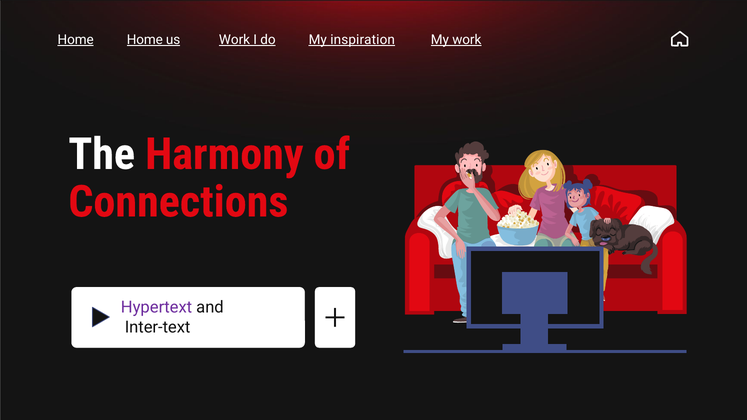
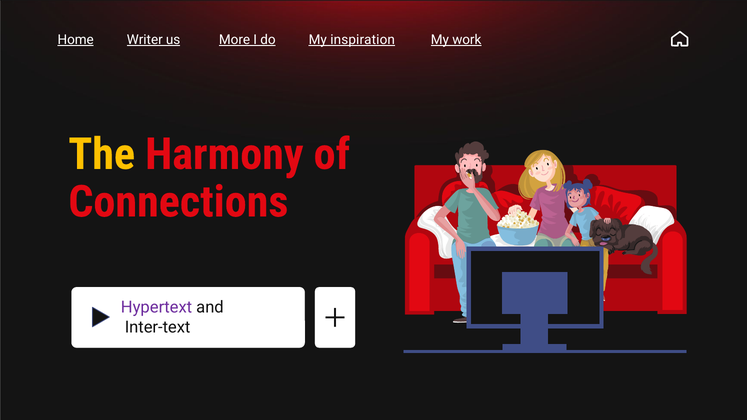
Home Home: Home -> Writer (145, 40)
us Work: Work -> More (235, 40)
The colour: white -> yellow (102, 154)
